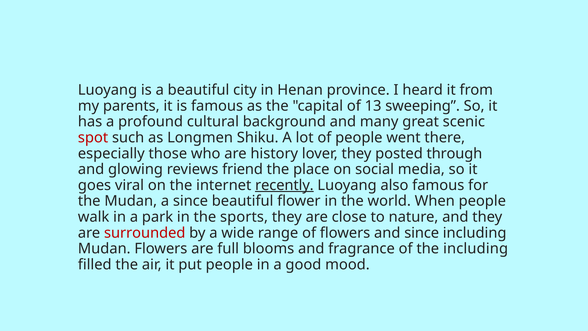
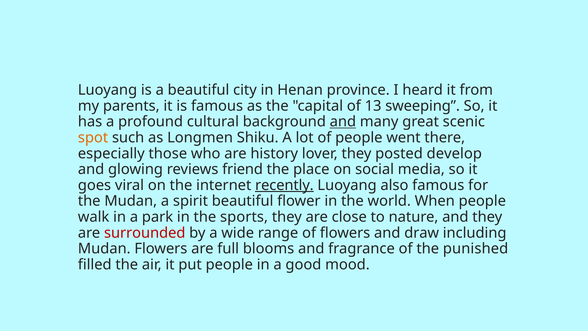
and underline: none -> present (343, 122)
spot colour: red -> orange (93, 137)
through: through -> develop (454, 153)
a since: since -> spirit (190, 201)
and since: since -> draw (422, 233)
the including: including -> punished (476, 249)
